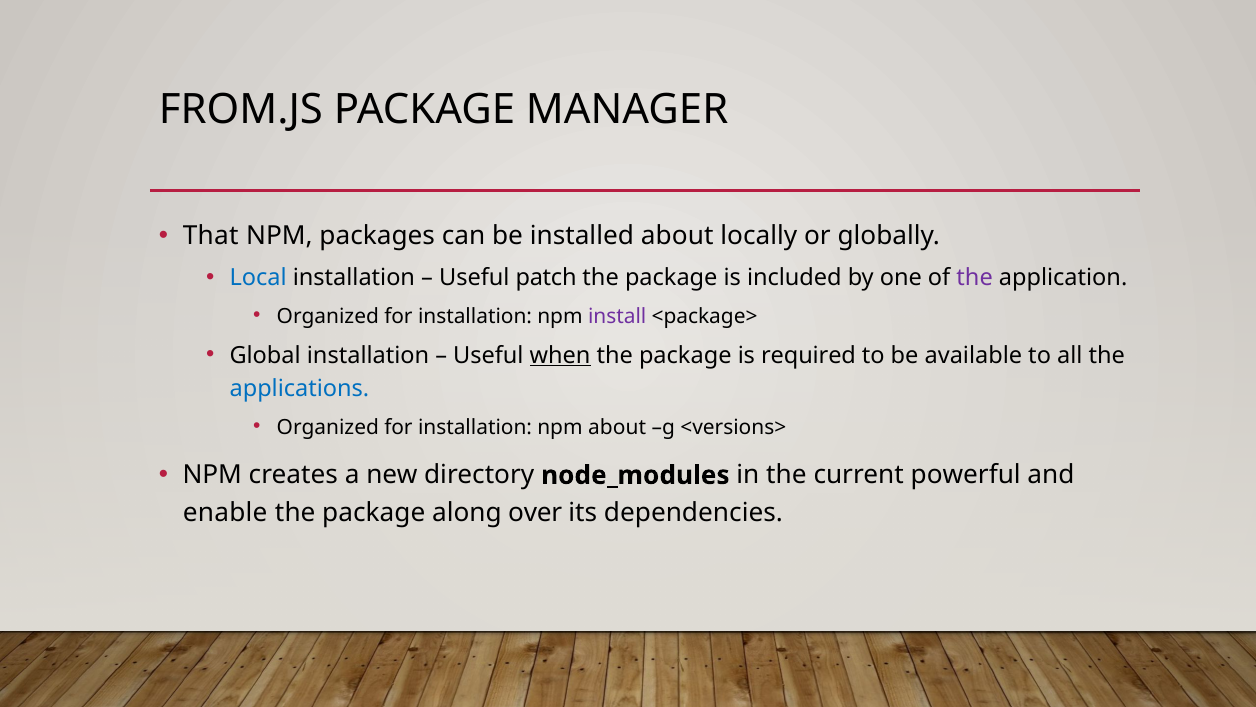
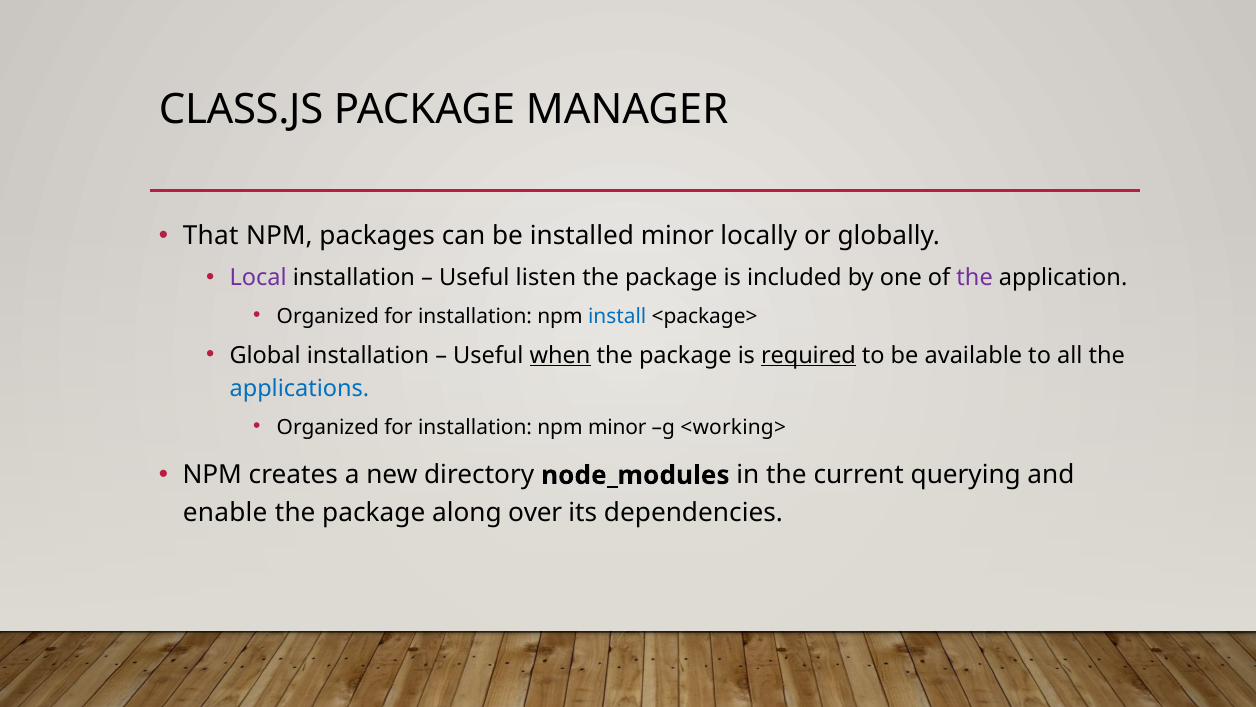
FROM.JS: FROM.JS -> CLASS.JS (241, 110)
installed about: about -> minor (677, 236)
Local colour: blue -> purple (258, 278)
patch: patch -> listen (546, 278)
install colour: purple -> blue (617, 316)
required underline: none -> present (809, 355)
npm about: about -> minor (617, 427)
<versions>: <versions> -> <working> (733, 427)
powerful: powerful -> querying (966, 475)
